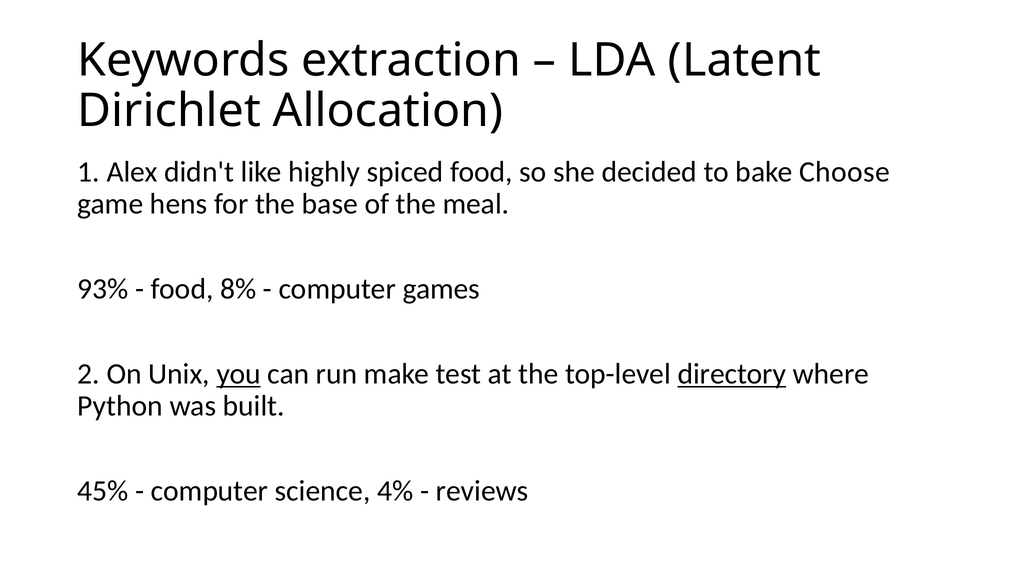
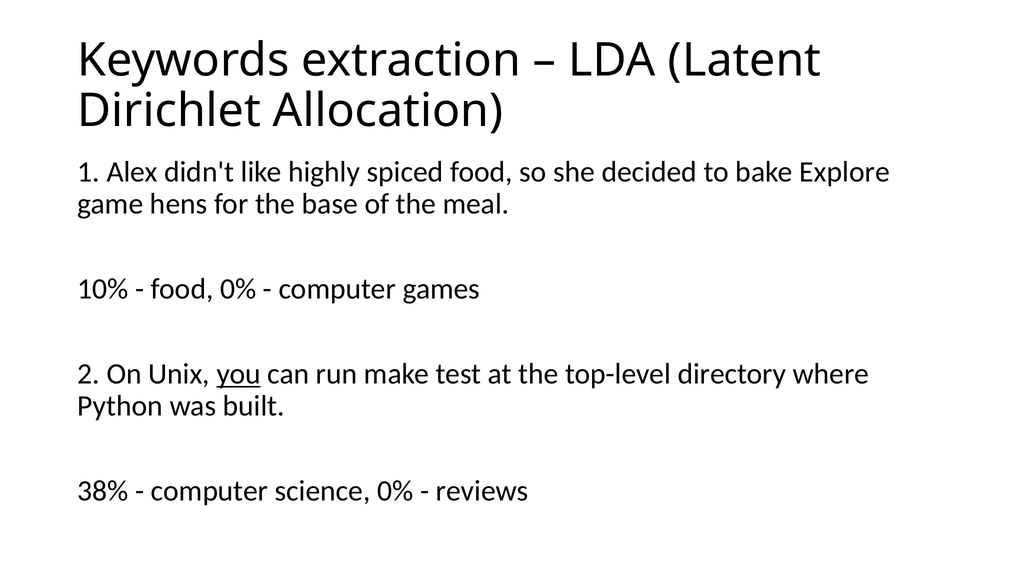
Choose: Choose -> Explore (845, 172)
93%: 93% -> 10% (103, 289)
food 8%: 8% -> 0% (238, 289)
directory underline: present -> none (732, 374)
45%: 45% -> 38% (103, 491)
science 4%: 4% -> 0% (395, 491)
